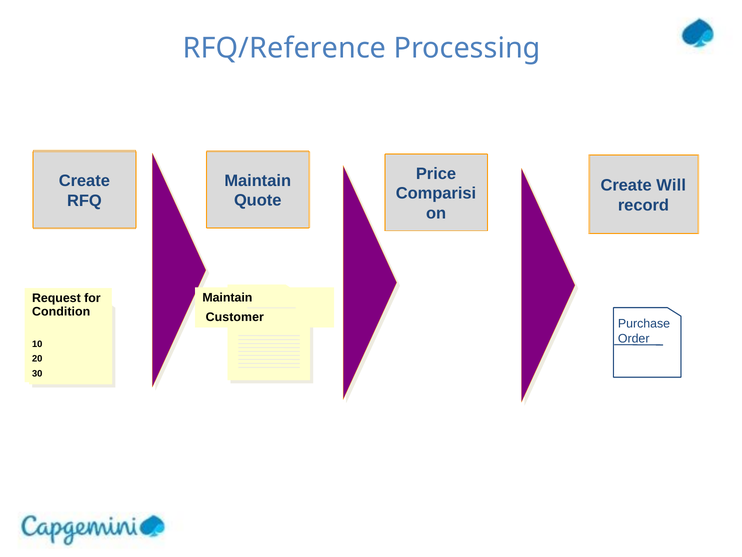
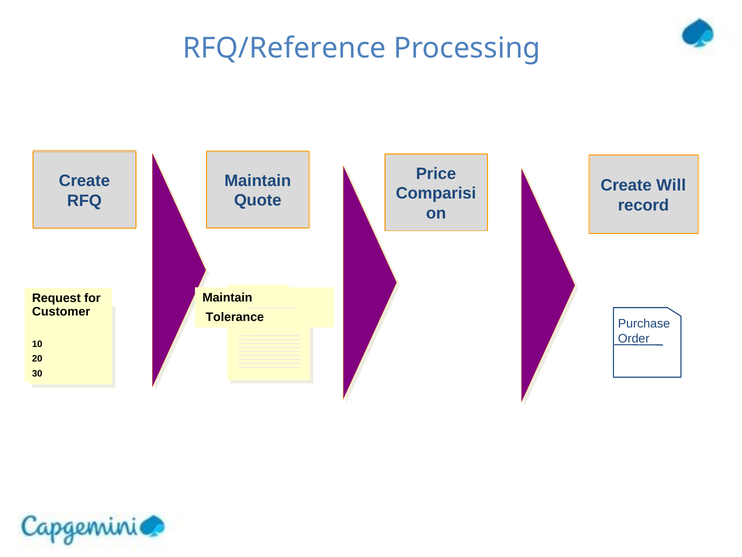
Condition: Condition -> Customer (61, 311)
Customer: Customer -> Tolerance (235, 317)
